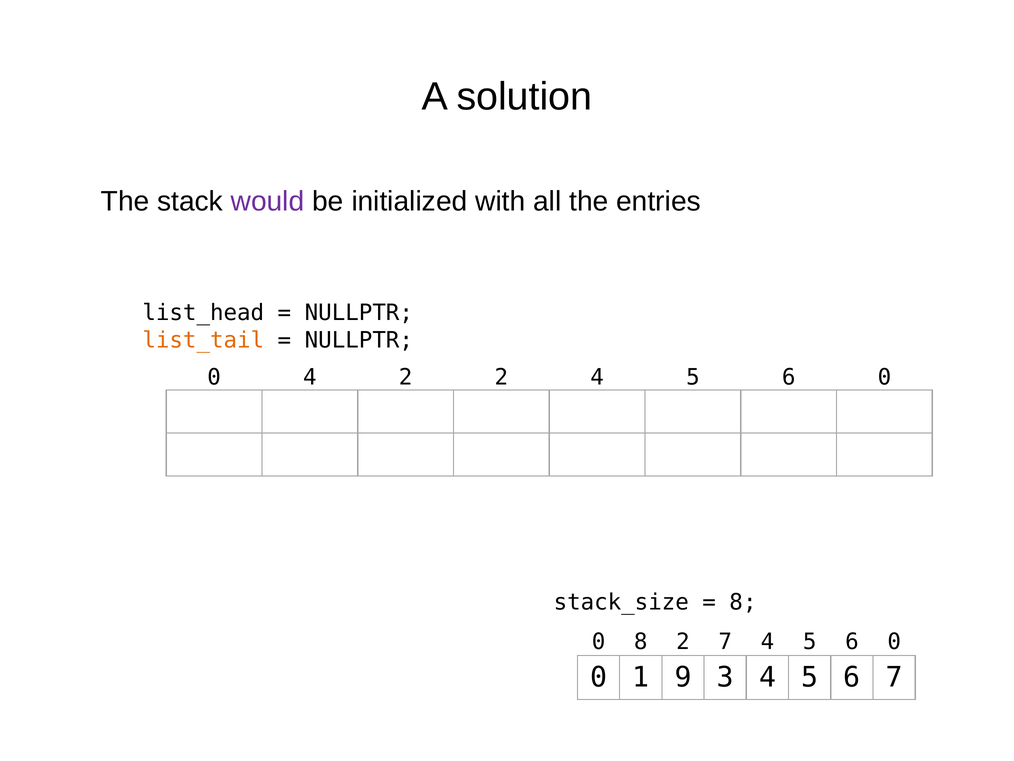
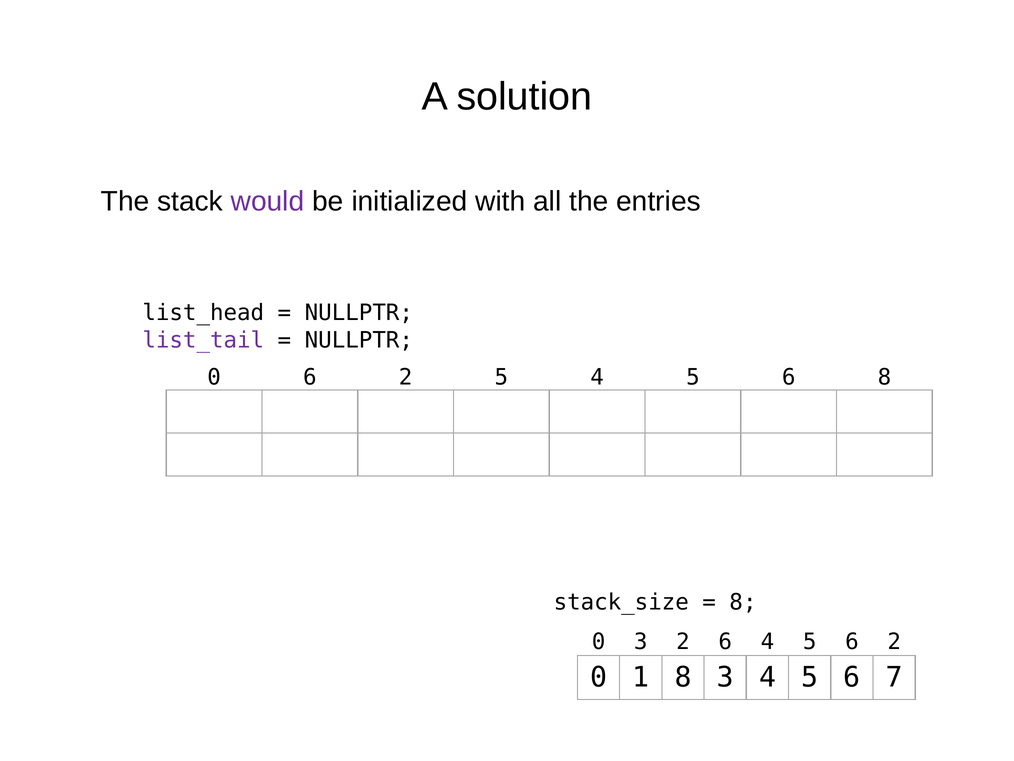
list_tail colour: orange -> purple (203, 340)
0 4: 4 -> 6 (310, 377)
2 2: 2 -> 5 (501, 377)
0: 0 -> 8 (884, 377)
0 8: 8 -> 3 (641, 641)
2 7: 7 -> 6 (725, 641)
0: 0 -> 2 (894, 641)
1 9: 9 -> 8 (683, 677)
